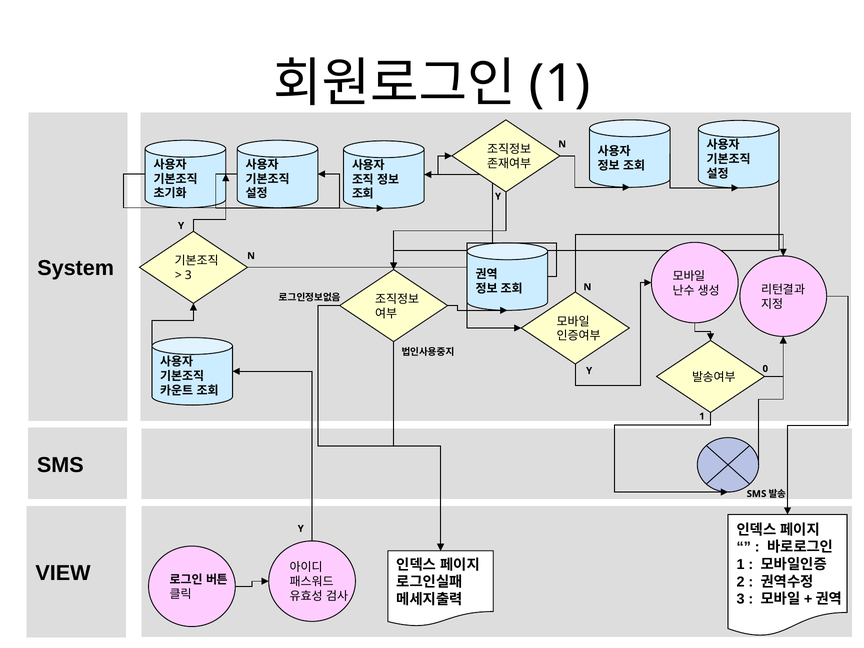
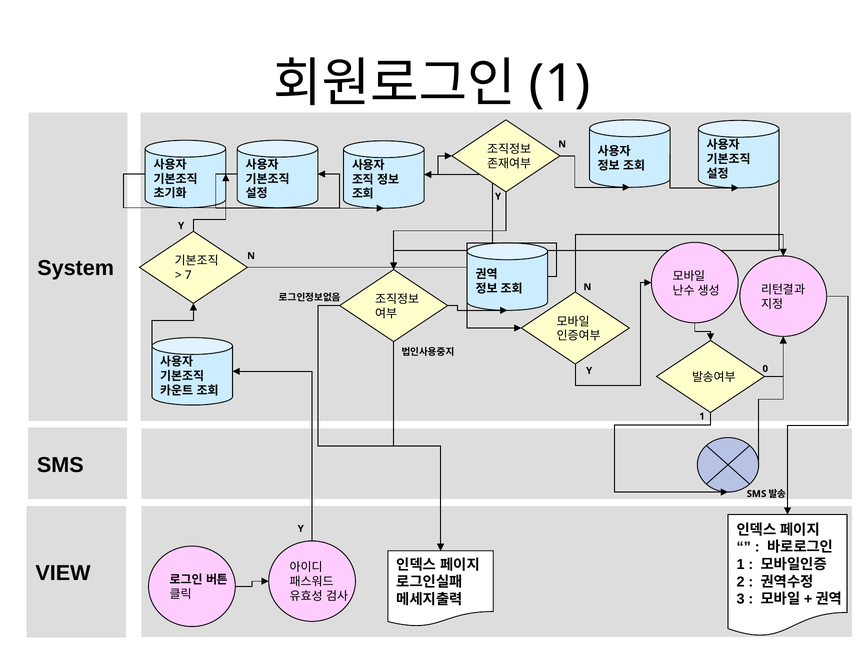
3: 3 -> 7 (188, 275)
